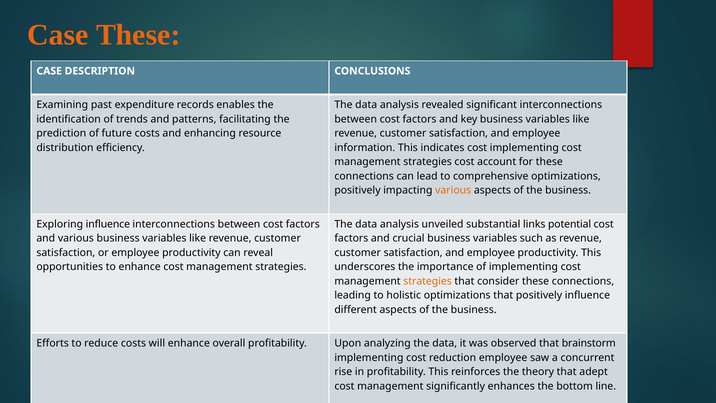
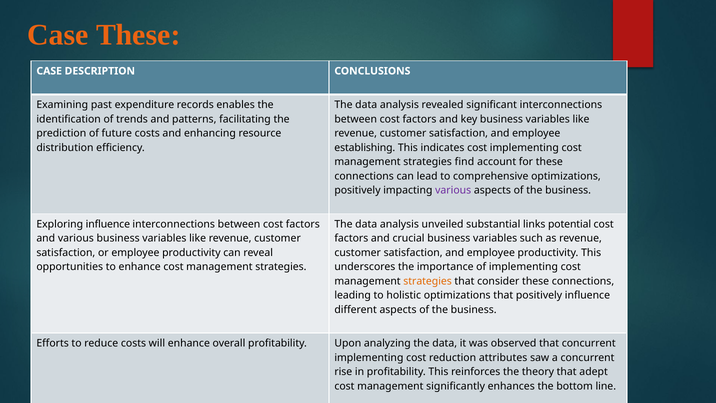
information: information -> establishing (365, 148)
strategies cost: cost -> find (464, 162)
various colour: orange -> purple (453, 190)
that brainstorm: brainstorm -> concurrent (589, 343)
reduction employee: employee -> attributes (503, 357)
